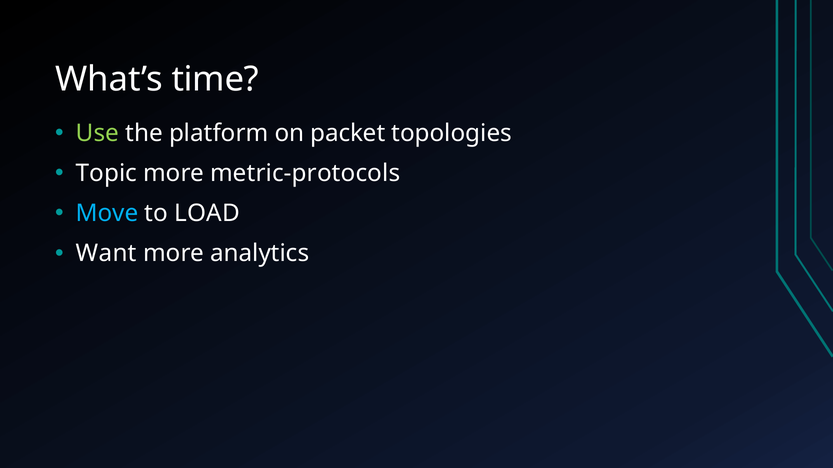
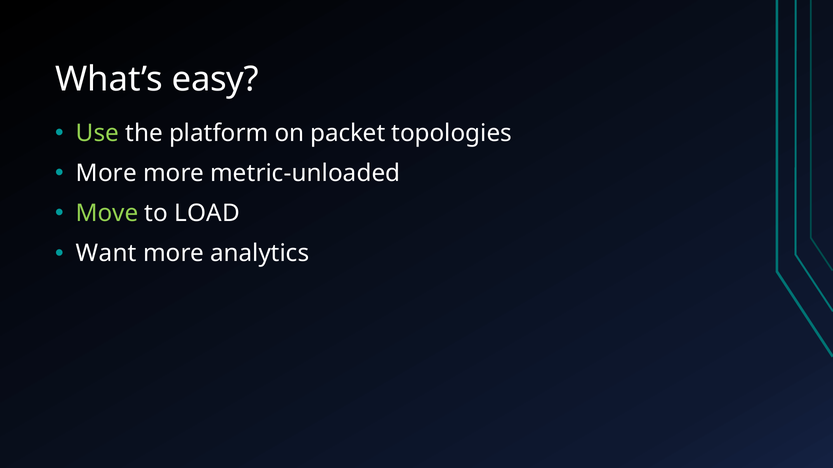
time: time -> easy (215, 79)
Topic: Topic -> More (106, 174)
metric-protocols: metric-protocols -> metric-unloaded (305, 174)
Move colour: light blue -> light green (107, 214)
